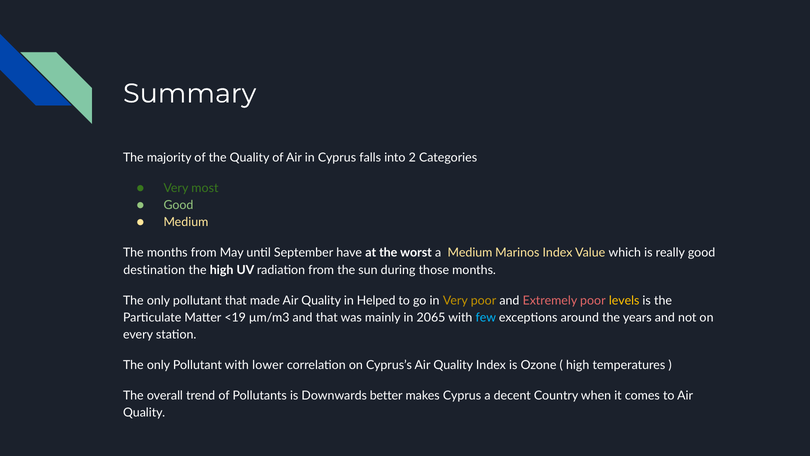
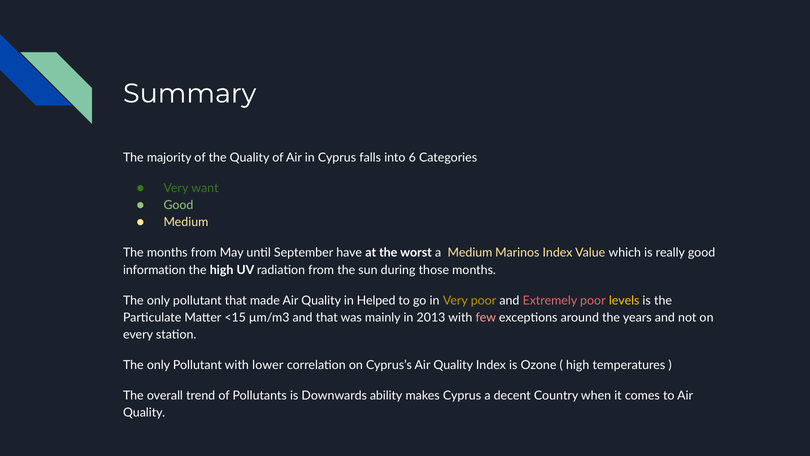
2: 2 -> 6 (412, 157)
most: most -> want (205, 188)
destination: destination -> information (154, 270)
<19: <19 -> <15 (235, 317)
2065: 2065 -> 2013 (431, 317)
few colour: light blue -> pink (486, 317)
better: better -> ability (386, 395)
